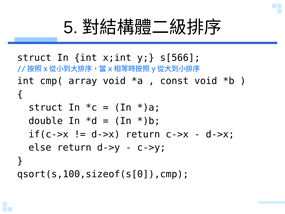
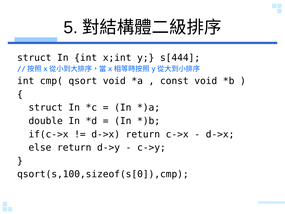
s[566: s[566 -> s[444 (180, 58)
array: array -> qsort (83, 81)
